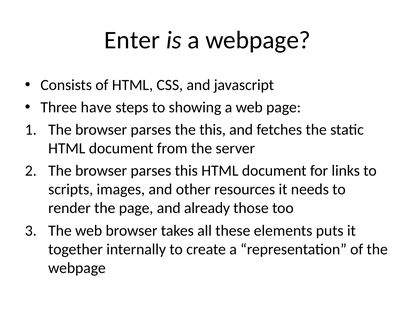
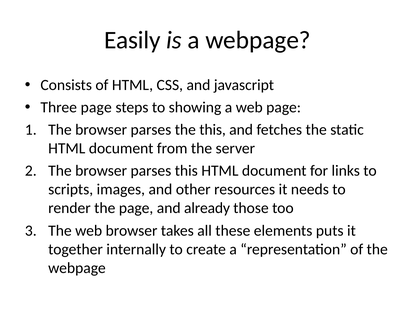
Enter: Enter -> Easily (132, 40)
Three have: have -> page (96, 108)
